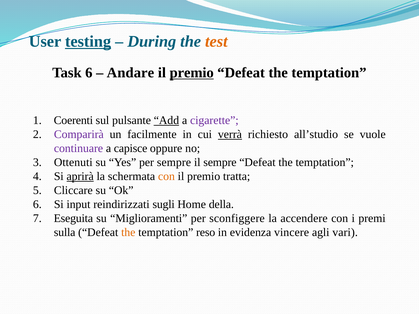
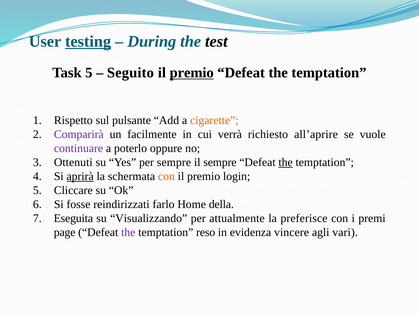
test colour: orange -> black (216, 42)
Task 6: 6 -> 5 (89, 73)
Andare: Andare -> Seguito (130, 73)
Coerenti: Coerenti -> Rispetto (73, 120)
Add underline: present -> none (166, 120)
cigarette colour: purple -> orange (214, 120)
verrà underline: present -> none (230, 134)
all’studio: all’studio -> all’aprire (316, 134)
capisce: capisce -> poterlo (131, 148)
the underline: none -> present (286, 162)
tratta: tratta -> login (237, 176)
input: input -> fosse (78, 204)
sugli: sugli -> farlo (164, 204)
Miglioramenti: Miglioramenti -> Visualizzando (149, 218)
sconfiggere: sconfiggere -> attualmente (237, 218)
accendere: accendere -> preferisce (304, 218)
sulla: sulla -> page (65, 232)
the colour: orange -> purple (128, 232)
